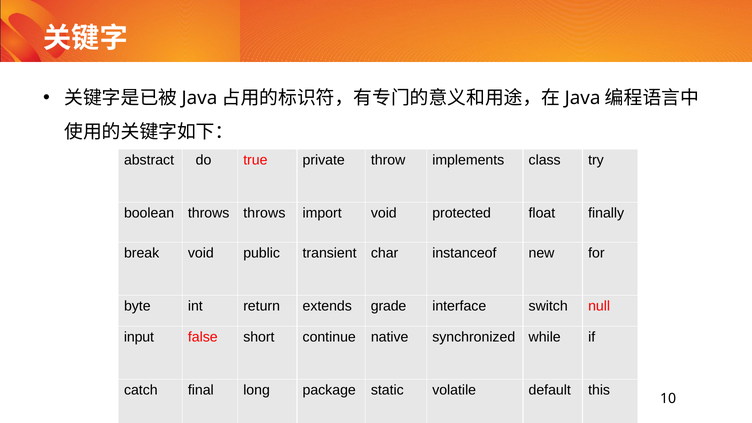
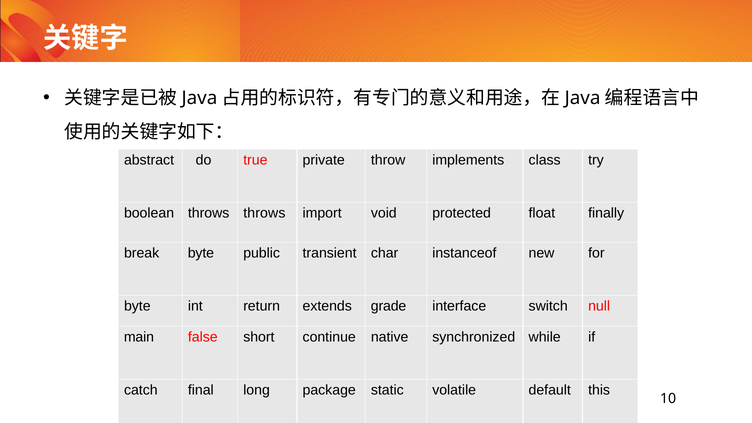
break void: void -> byte (201, 253)
input: input -> main (139, 337)
